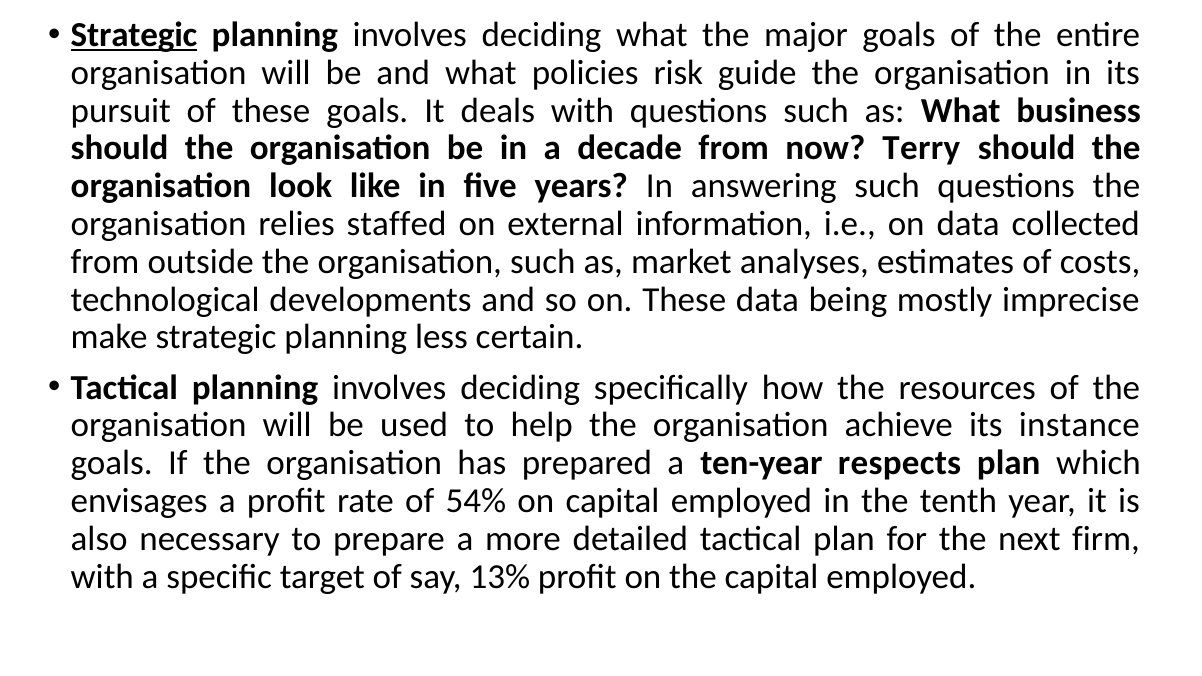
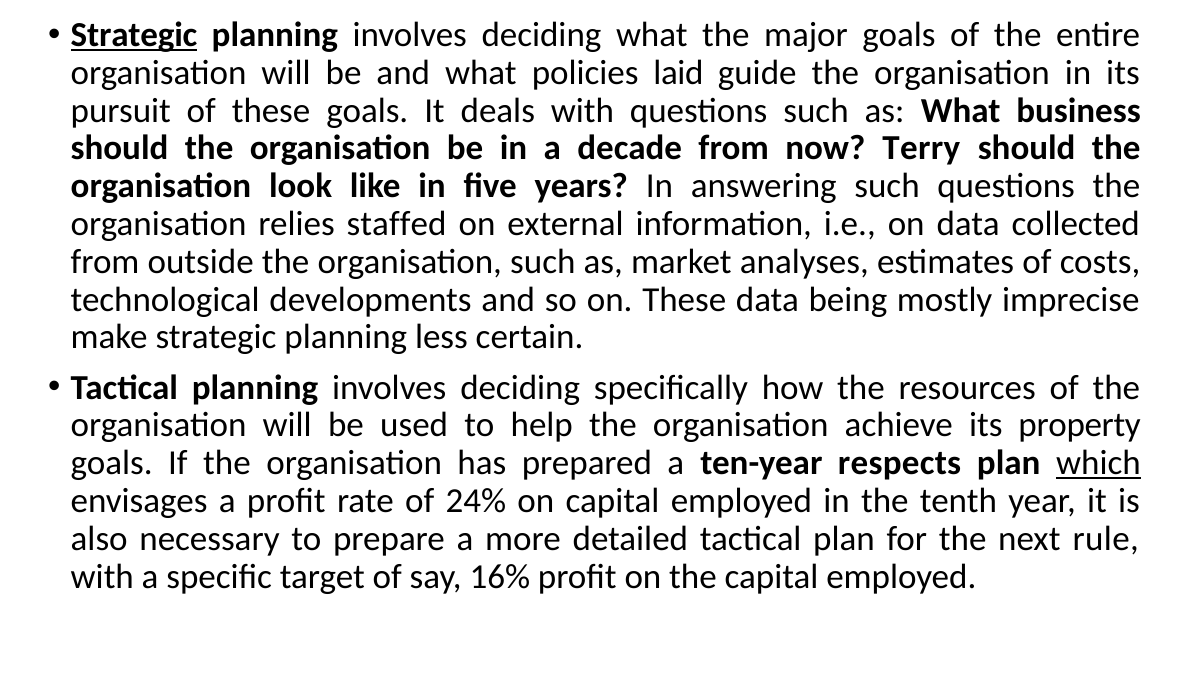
risk: risk -> laid (678, 73)
instance: instance -> property (1080, 425)
which underline: none -> present (1098, 463)
54%: 54% -> 24% (476, 501)
firm: firm -> rule (1106, 539)
13%: 13% -> 16% (500, 577)
